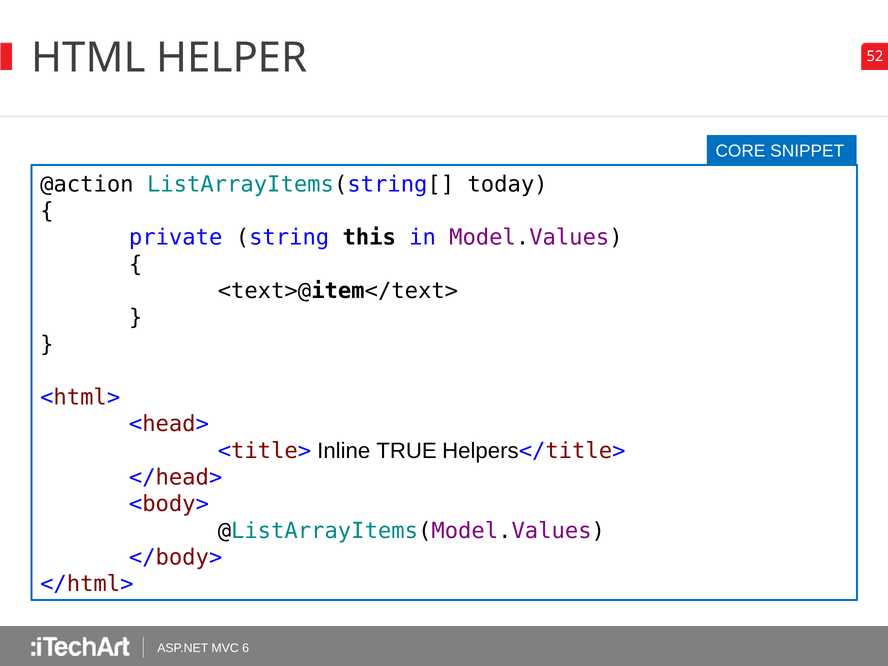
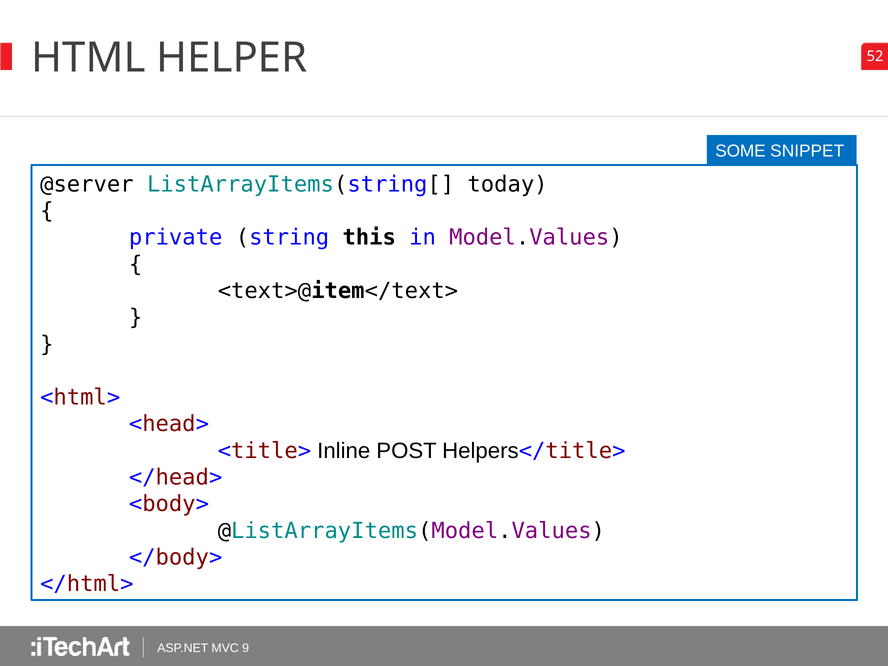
CORE: CORE -> SOME (741, 151)
@action: @action -> @server (87, 184)
TRUE: TRUE -> POST (407, 451)
6: 6 -> 9 (246, 648)
